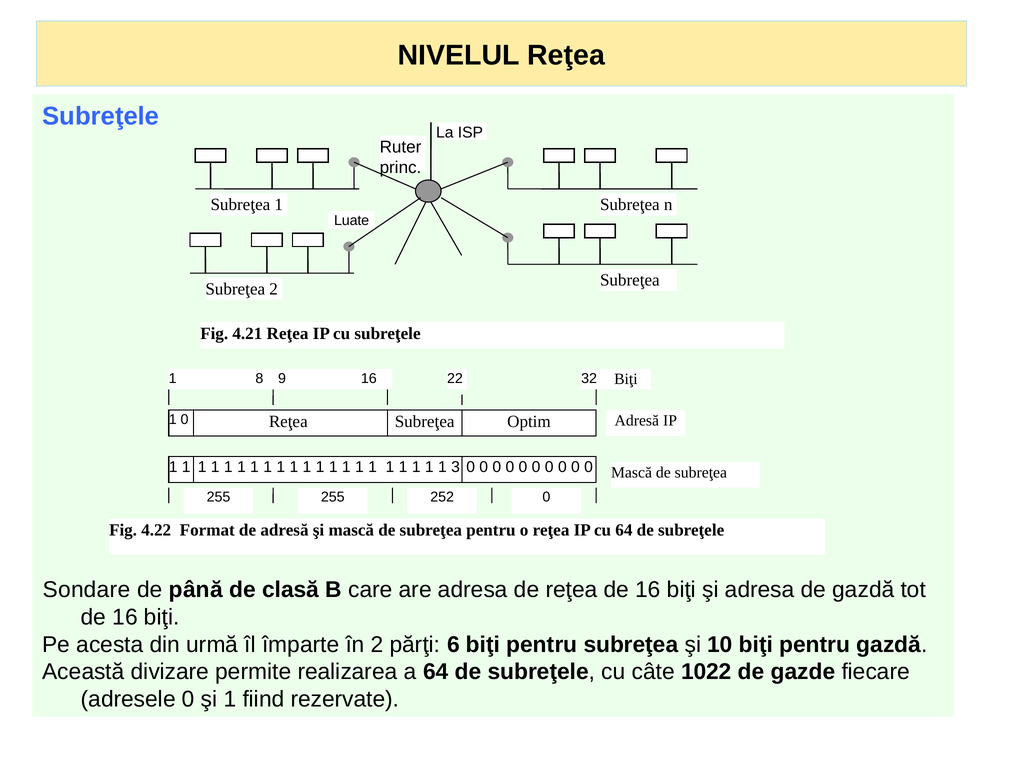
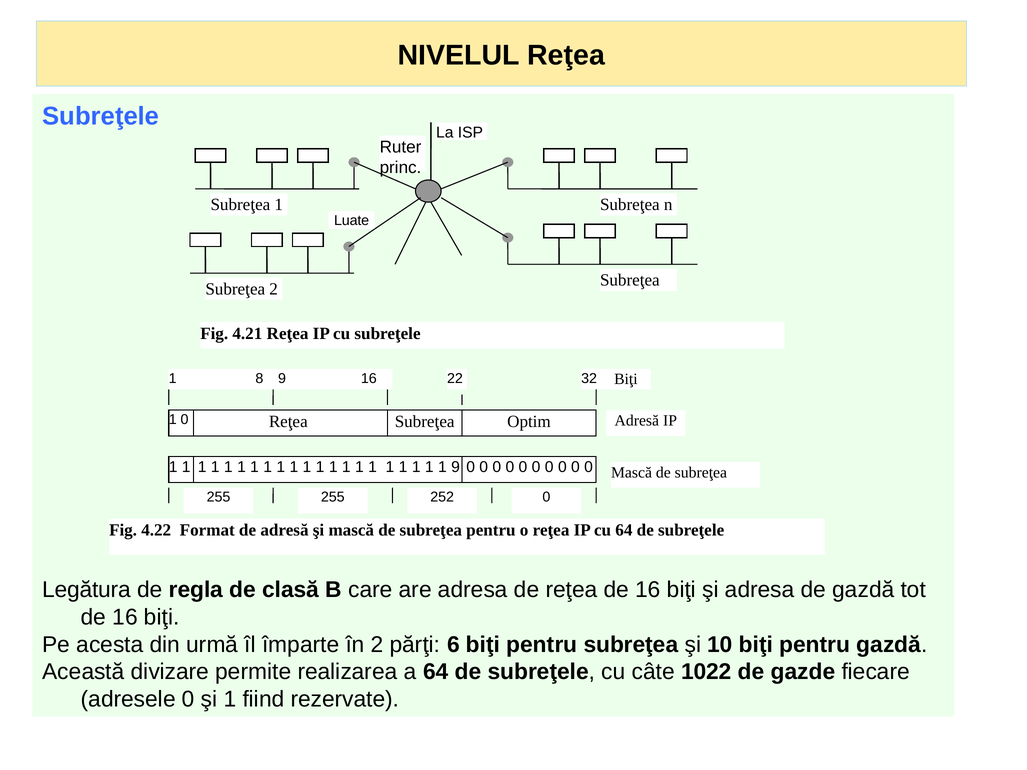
1 3: 3 -> 9 (456, 467)
Sondare: Sondare -> Legătura (87, 590)
până: până -> regla (196, 590)
